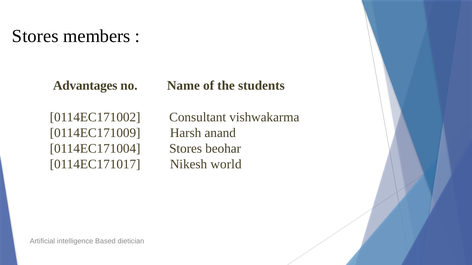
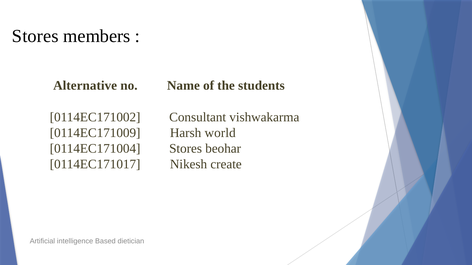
Advantages: Advantages -> Alternative (85, 86)
anand: anand -> world (220, 133)
world: world -> create (226, 165)
